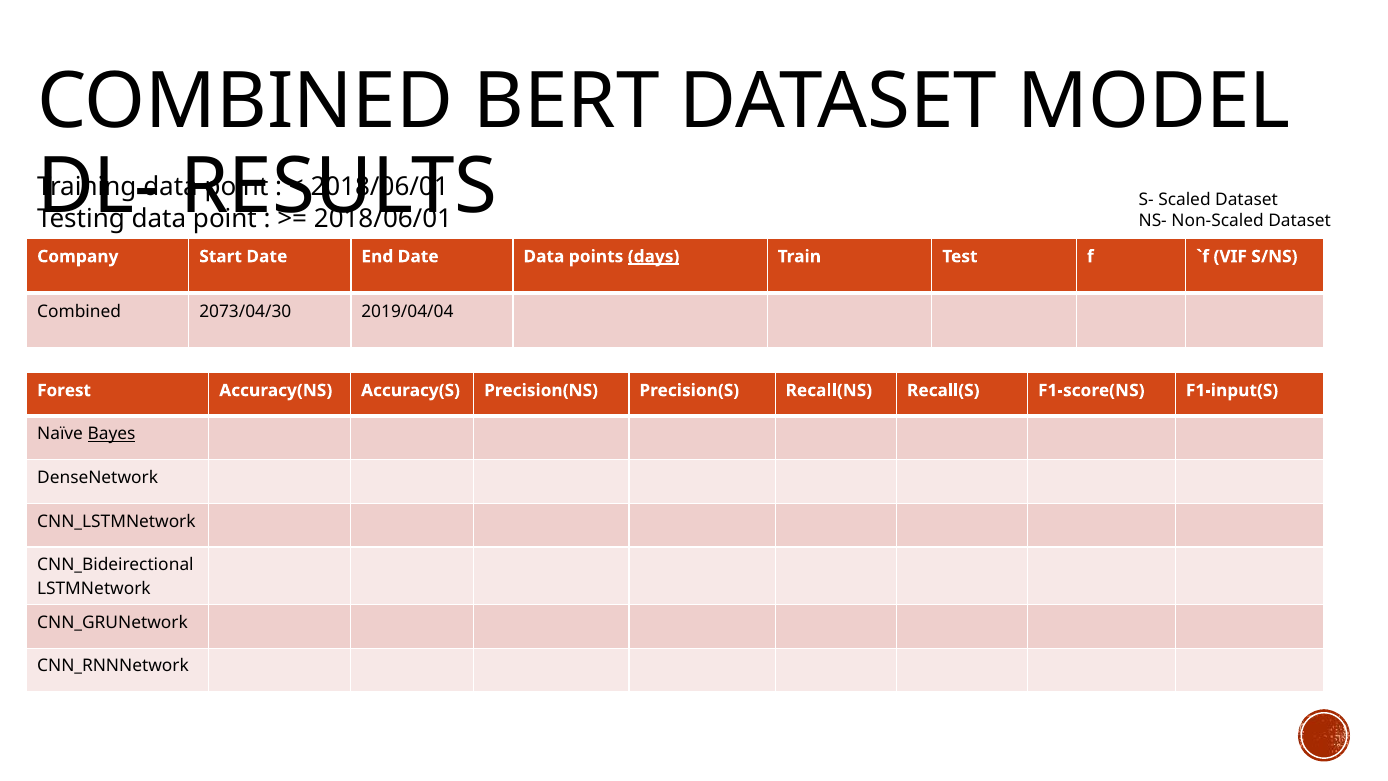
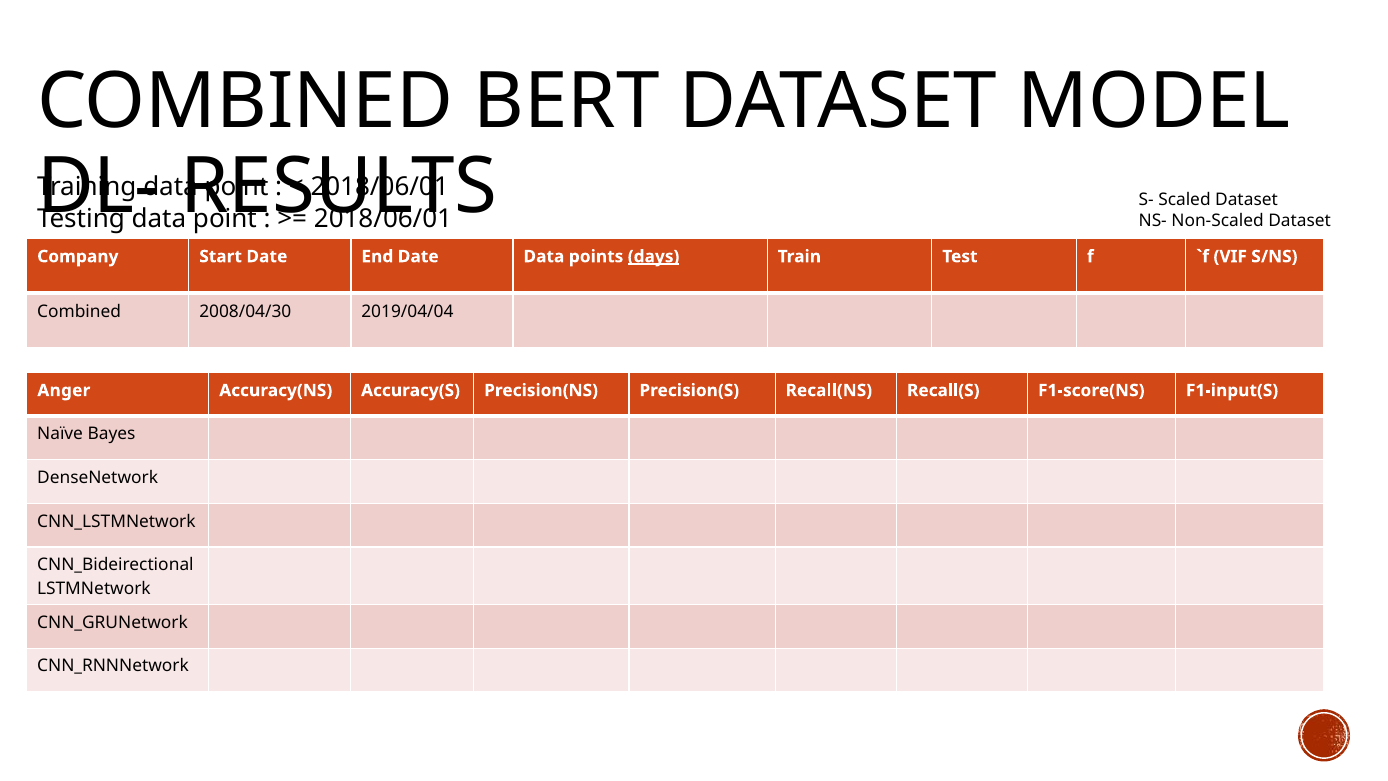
2073/04/30: 2073/04/30 -> 2008/04/30 (245, 311)
Forest: Forest -> Anger (64, 390)
Bayes underline: present -> none (111, 434)
